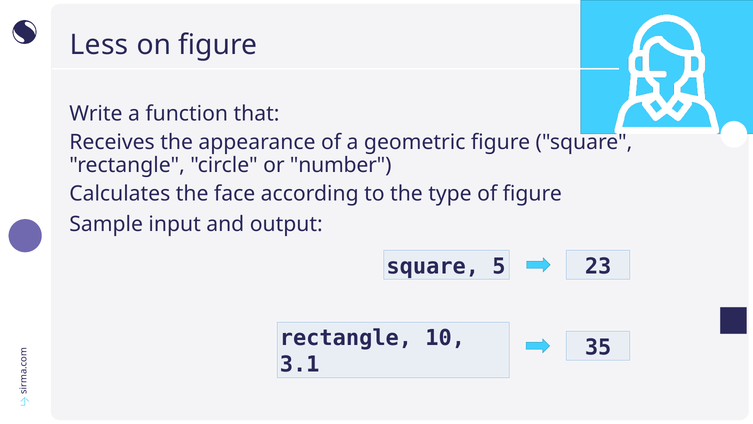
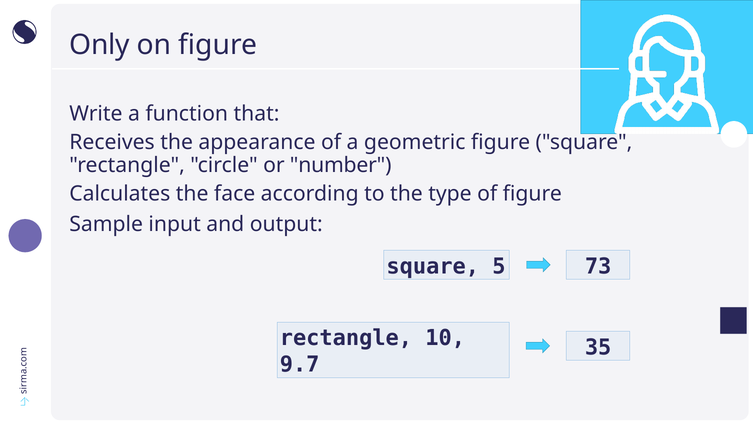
Less: Less -> Only (99, 45)
23: 23 -> 73 (598, 266)
3.1: 3.1 -> 9.7 (300, 364)
